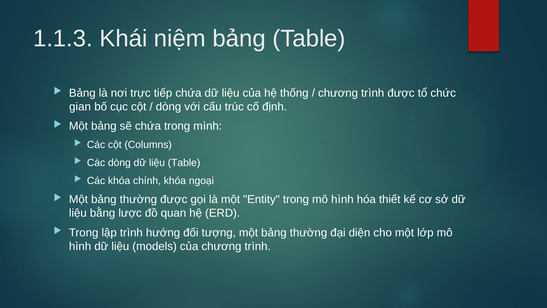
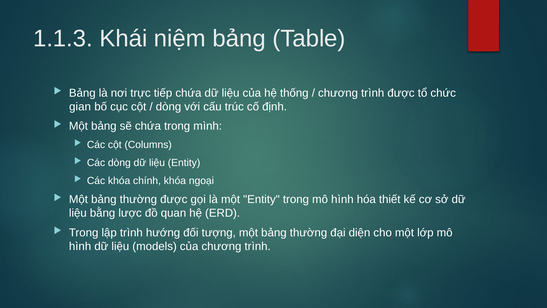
liệu Table: Table -> Entity (184, 163)
